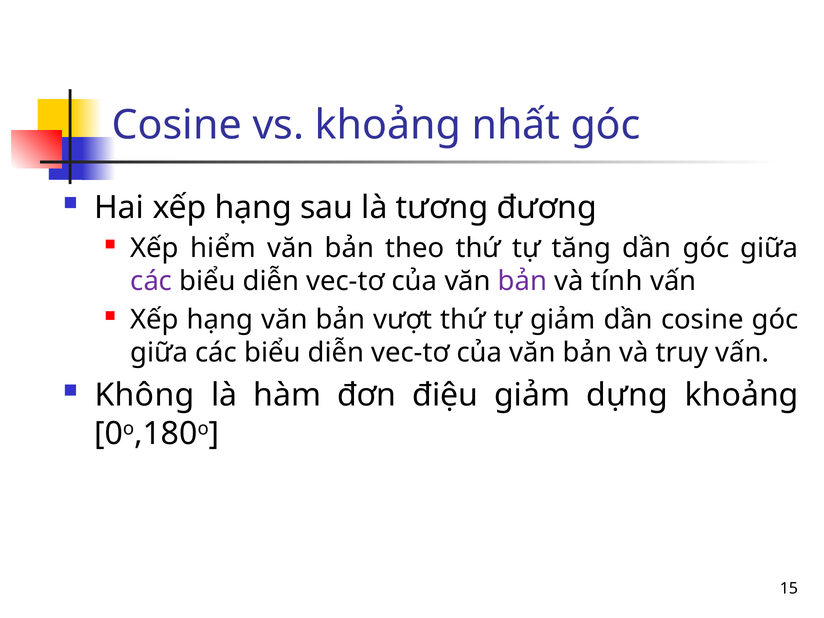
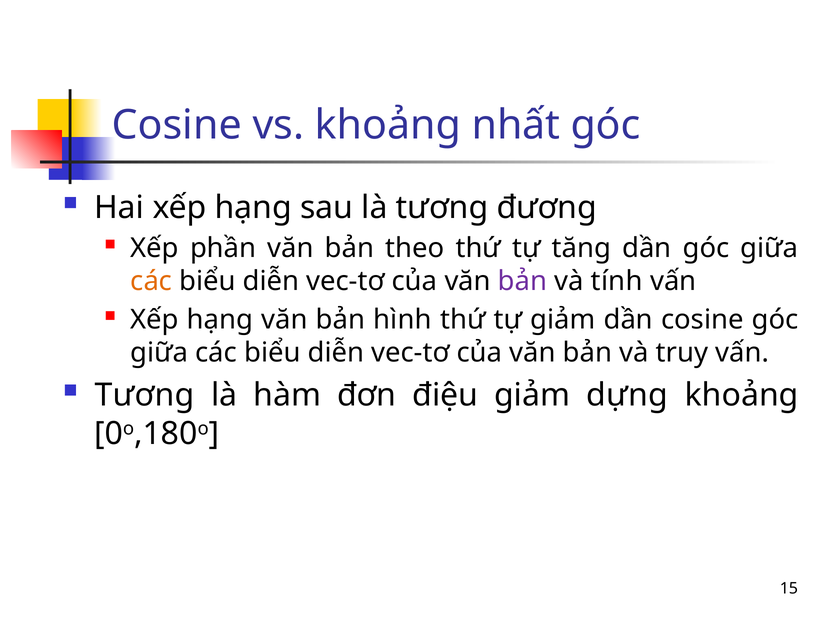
hiểm: hiểm -> phần (223, 248)
các colour: purple -> orange (151, 281)
vượt: vượt -> hình (403, 320)
Không: Không -> Tương (145, 395)
